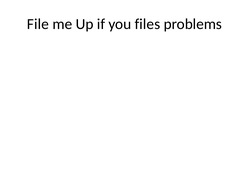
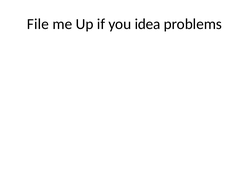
files: files -> idea (148, 24)
